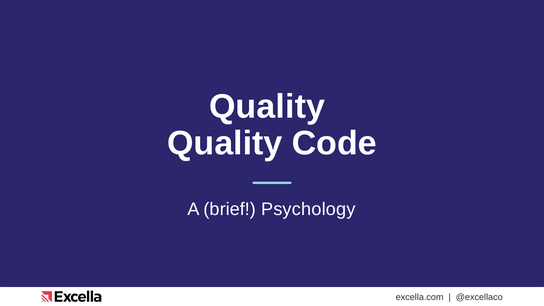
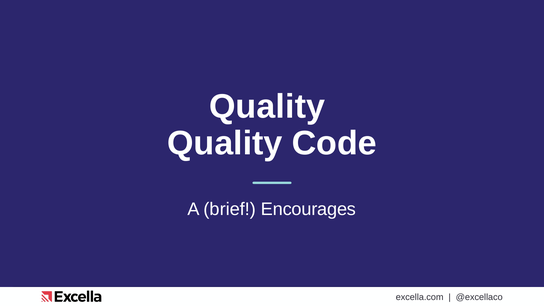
Psychology: Psychology -> Encourages (308, 209)
